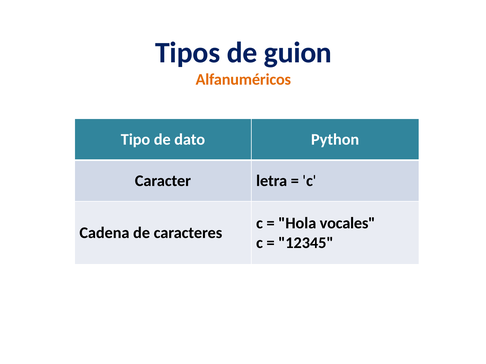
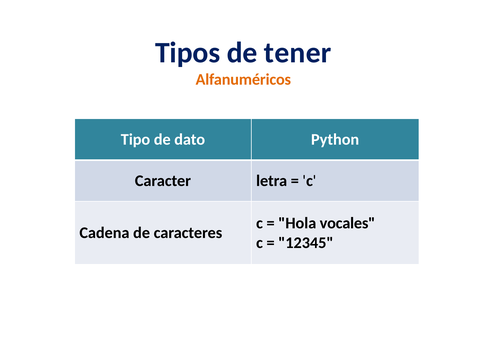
guion: guion -> tener (298, 53)
